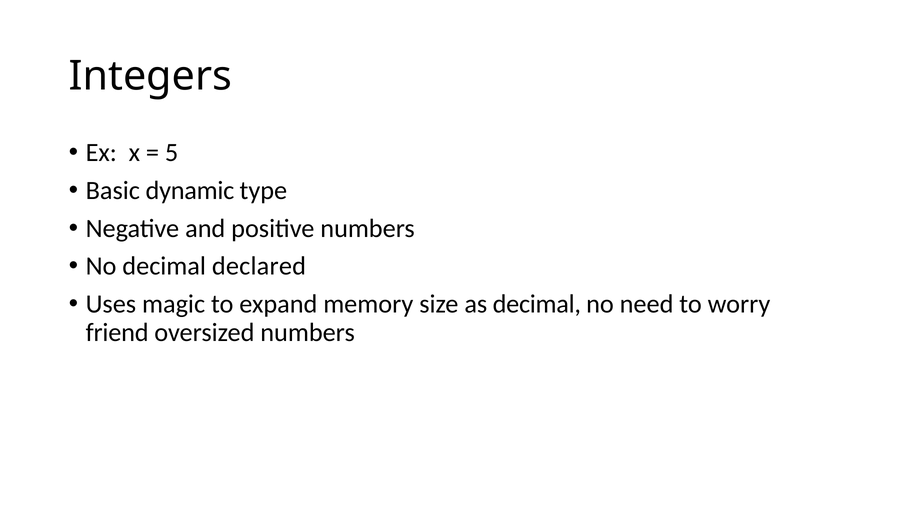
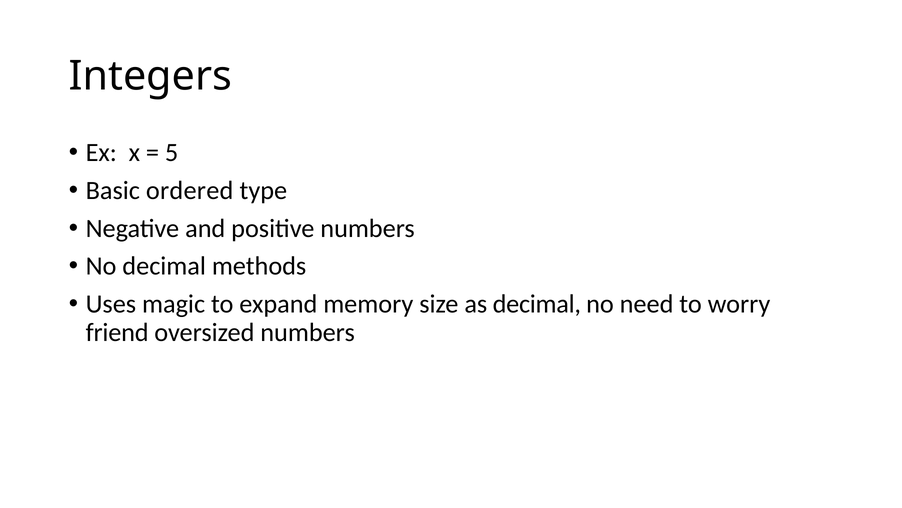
dynamic: dynamic -> ordered (190, 190)
declared: declared -> methods (259, 266)
